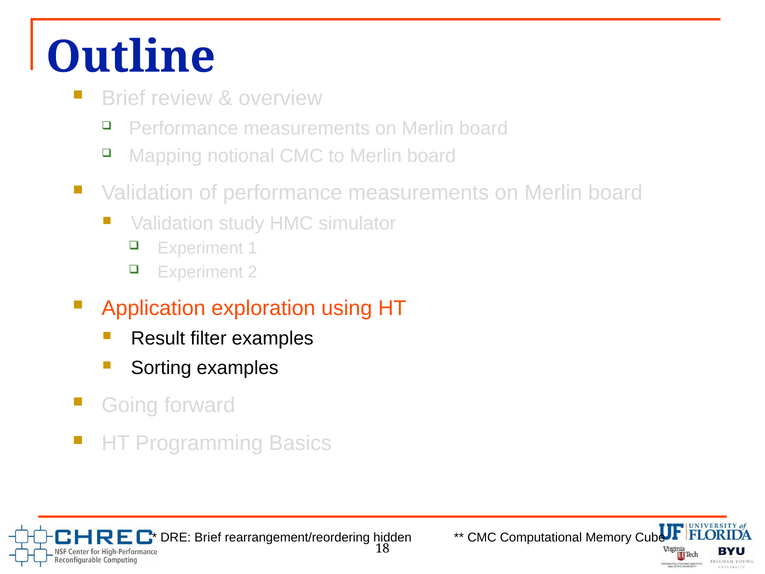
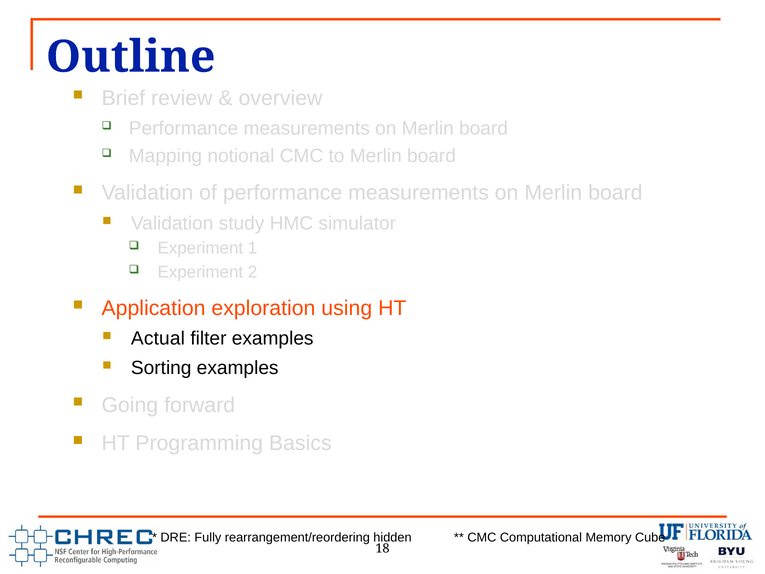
Result: Result -> Actual (158, 338)
DRE Brief: Brief -> Fully (208, 537)
